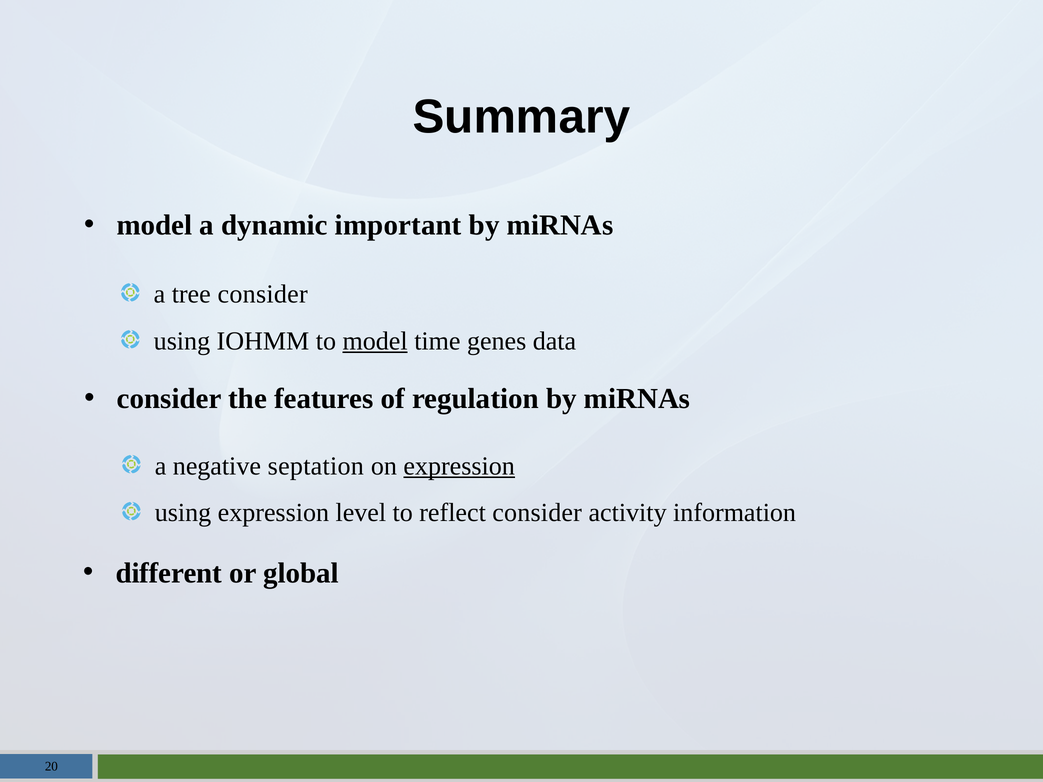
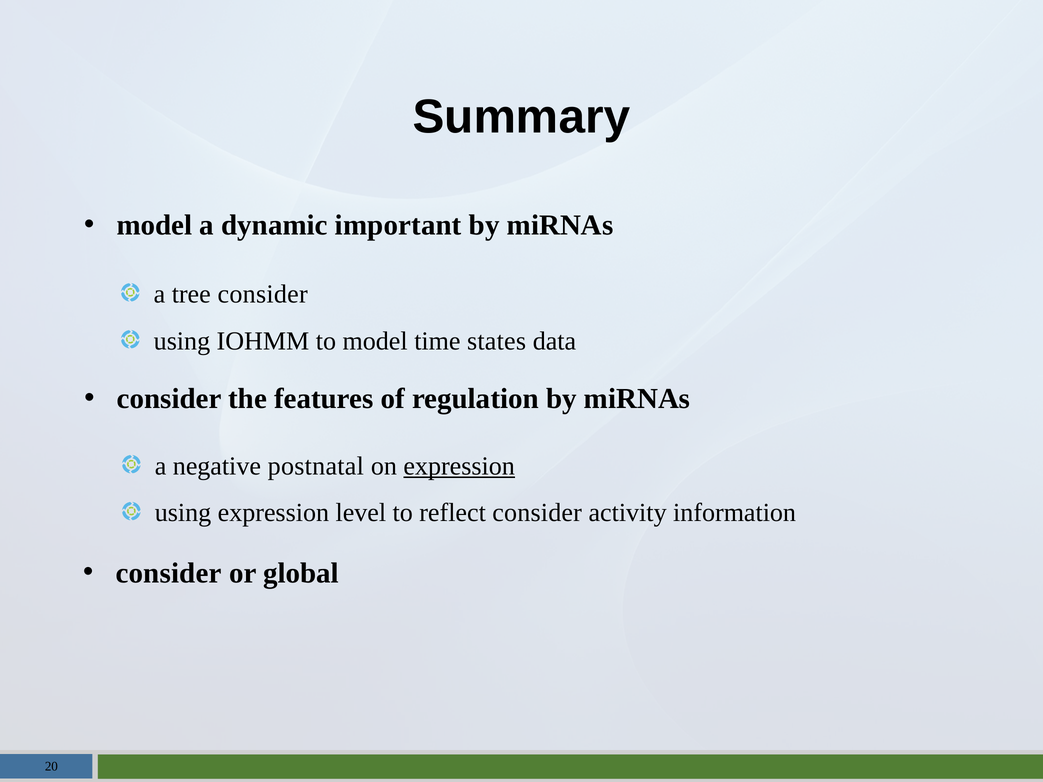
model underline: present -> none (375, 341)
genes: genes -> states (497, 341)
septation: septation -> postnatal (316, 466)
different: different -> consider (169, 573)
